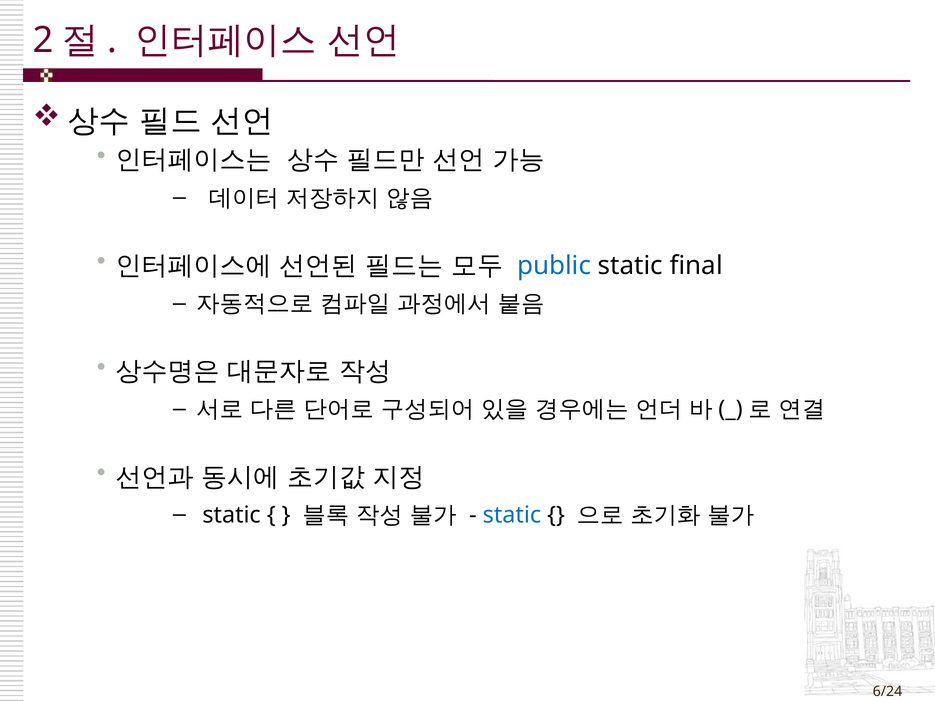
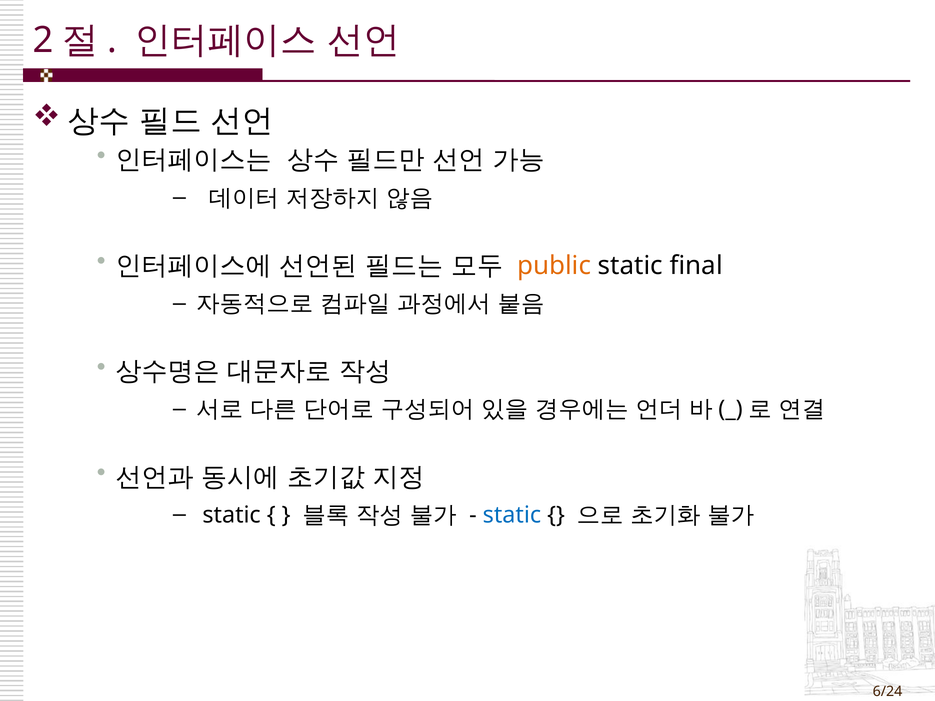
public colour: blue -> orange (554, 266)
